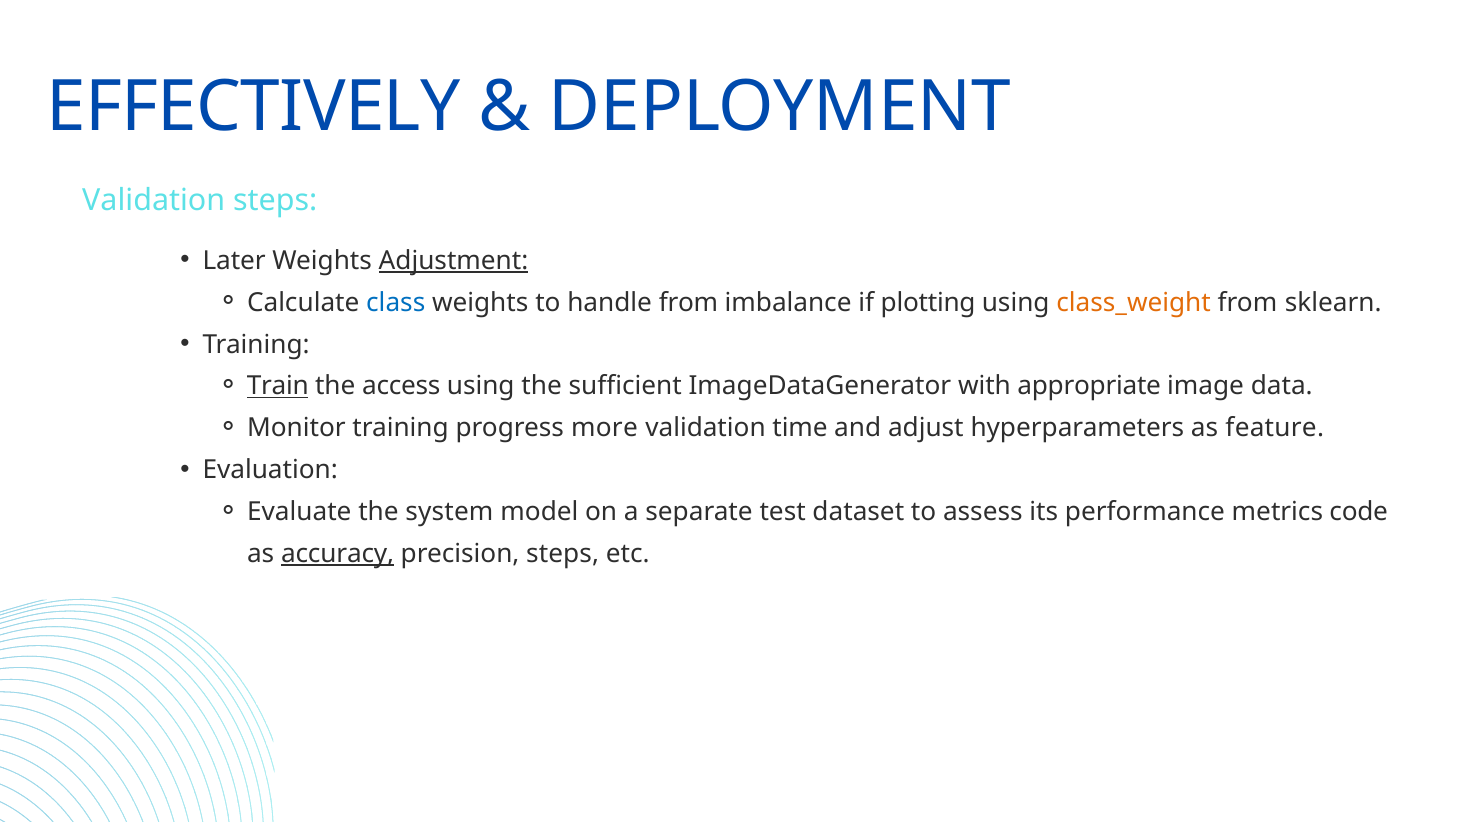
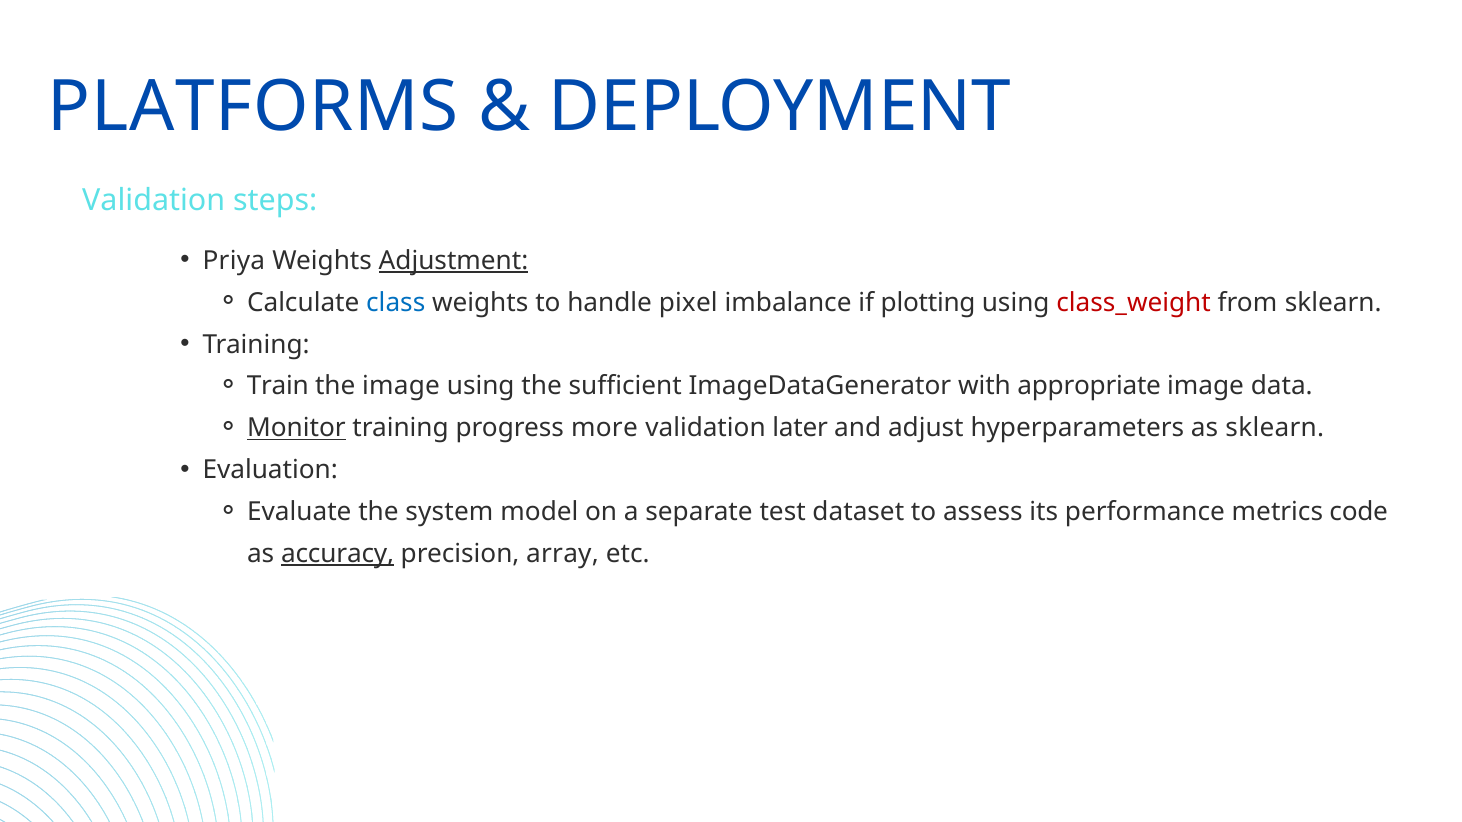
EFFECTIVELY: EFFECTIVELY -> PLATFORMS (253, 107)
Later: Later -> Priya (234, 261)
handle from: from -> pixel (688, 303)
class_weight colour: orange -> red (1134, 303)
Train underline: present -> none (278, 386)
the access: access -> image (401, 386)
Monitor underline: none -> present (296, 428)
time: time -> later (800, 428)
as feature: feature -> sklearn (1275, 428)
precision steps: steps -> array (563, 554)
